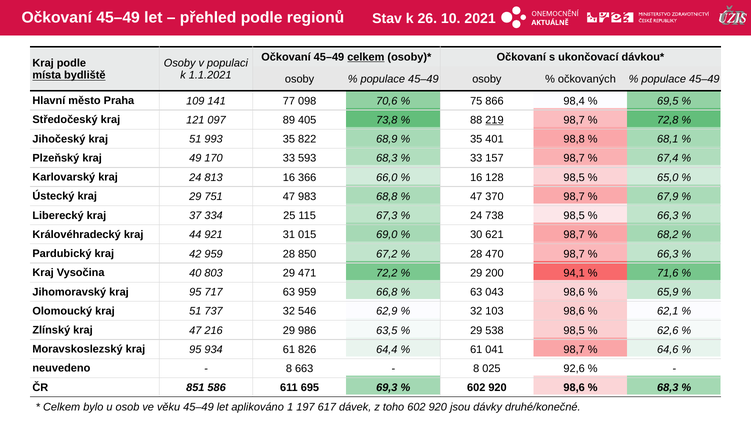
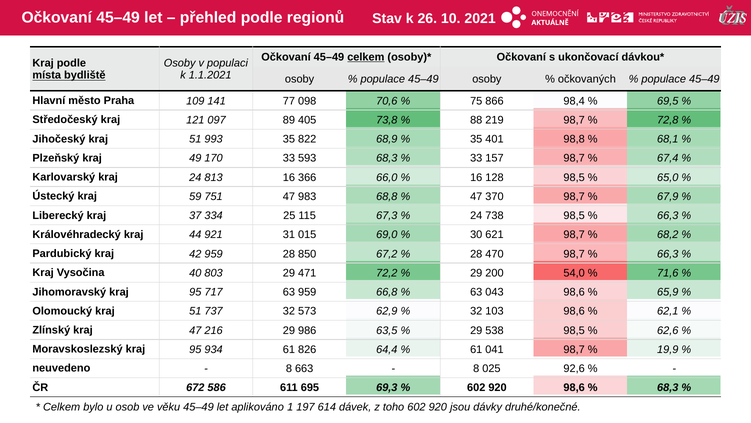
219 underline: present -> none (494, 120)
kraj 29: 29 -> 59 (195, 196)
94,1: 94,1 -> 54,0 (574, 273)
546: 546 -> 573 (307, 311)
64,6: 64,6 -> 19,9 (668, 349)
851: 851 -> 672 (195, 387)
617: 617 -> 614 (327, 406)
